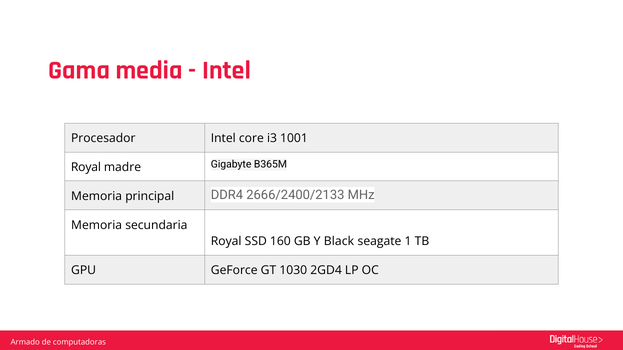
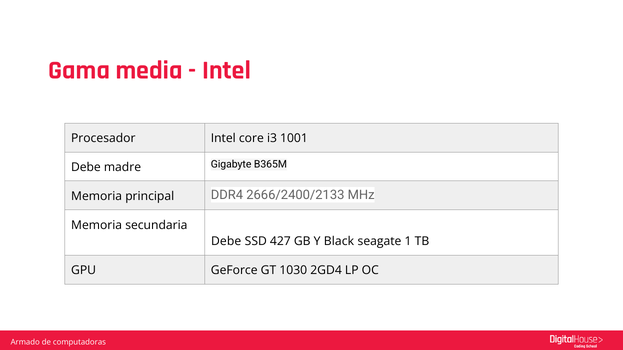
Royal: Royal -> Debe (86, 167)
Royal: Royal -> Debe (226, 242)
160: 160 -> 427 (280, 242)
